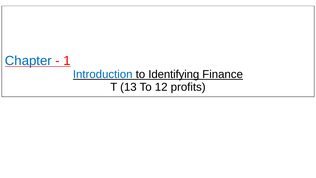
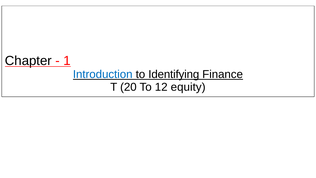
Chapter colour: blue -> black (28, 61)
13: 13 -> 20 (128, 87)
profits: profits -> equity (188, 87)
